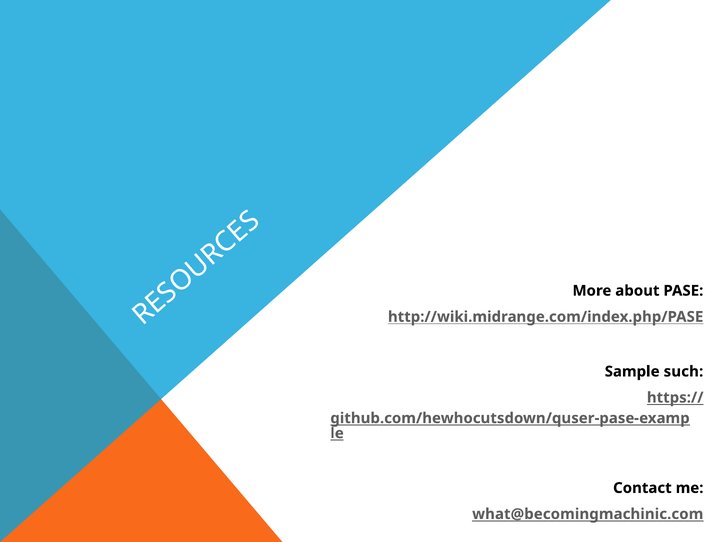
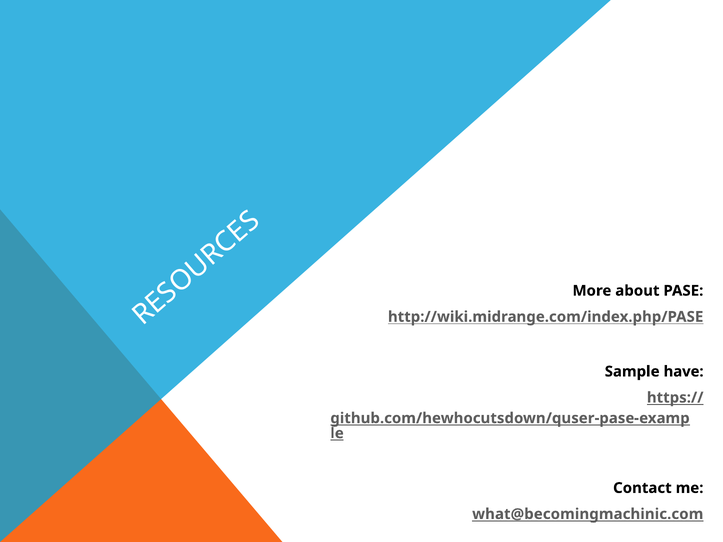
such: such -> have (684, 372)
